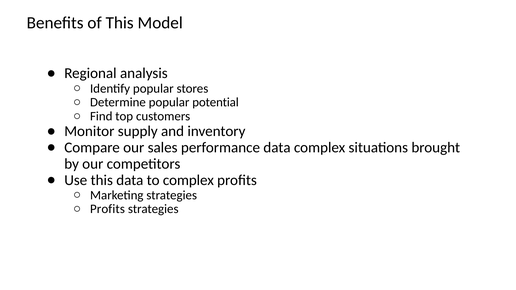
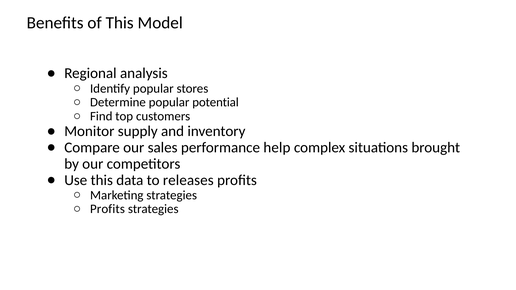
performance data: data -> help (277, 148)
to complex: complex -> releases (188, 180)
